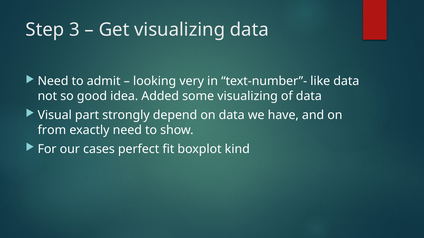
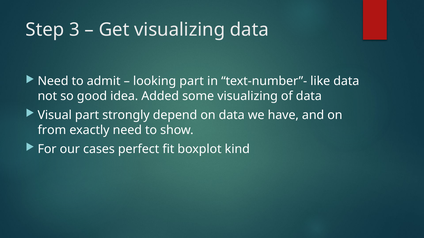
looking very: very -> part (192, 81)
